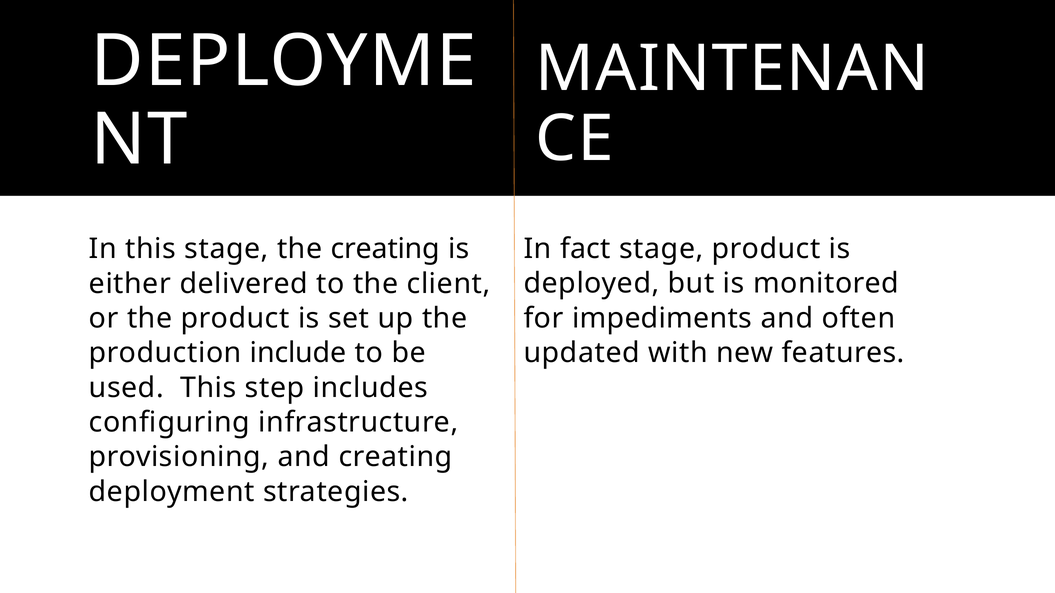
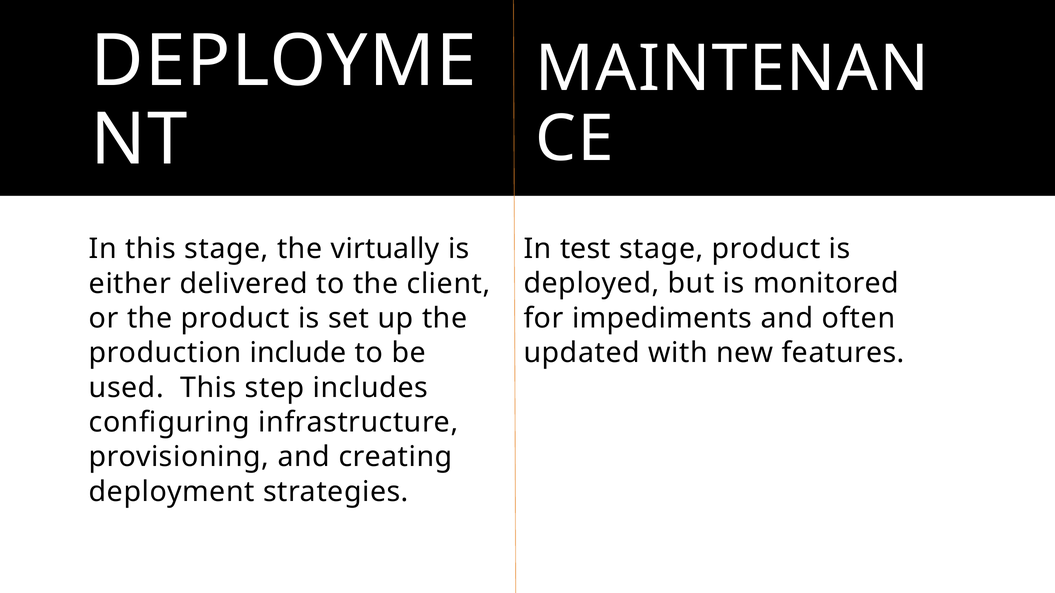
fact: fact -> test (585, 249)
the creating: creating -> virtually (385, 249)
